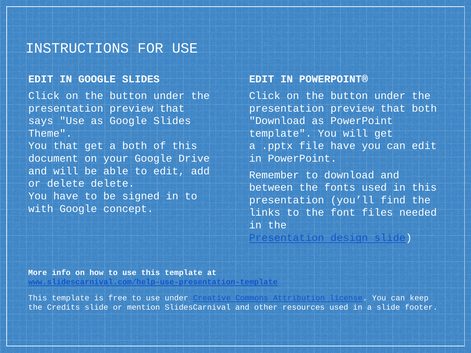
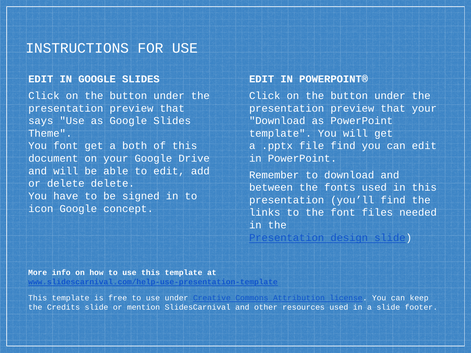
that both: both -> your (424, 108)
You that: that -> font (66, 146)
file have: have -> find (343, 146)
with: with -> icon (41, 209)
